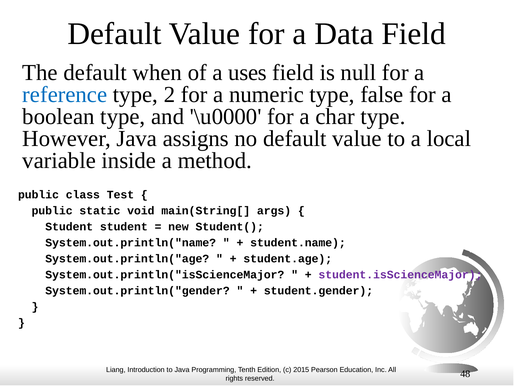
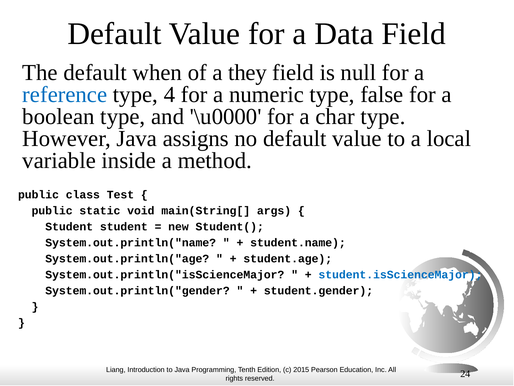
uses: uses -> they (248, 73)
2: 2 -> 4 (169, 94)
student.isScienceMajor colour: purple -> blue (400, 274)
48: 48 -> 24 (465, 373)
